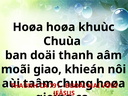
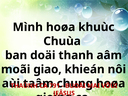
Hoøa: Hoøa -> Mình (28, 27)
